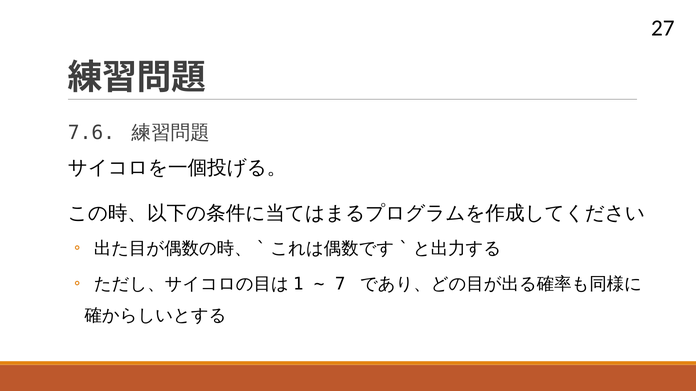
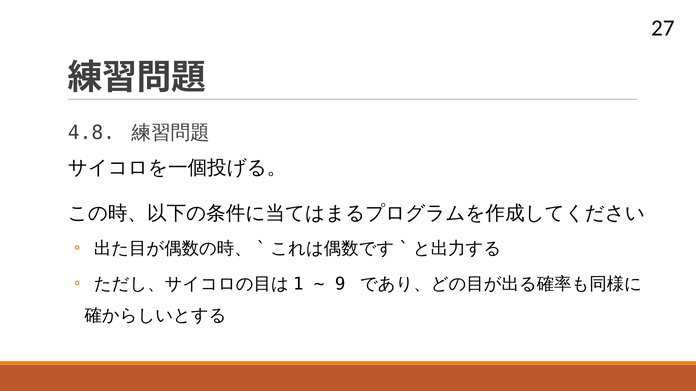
7.6: 7.6 -> 4.8 (91, 133)
7: 7 -> 9 (340, 285)
